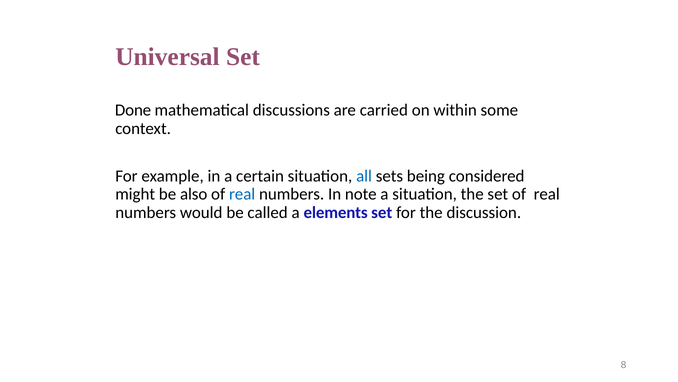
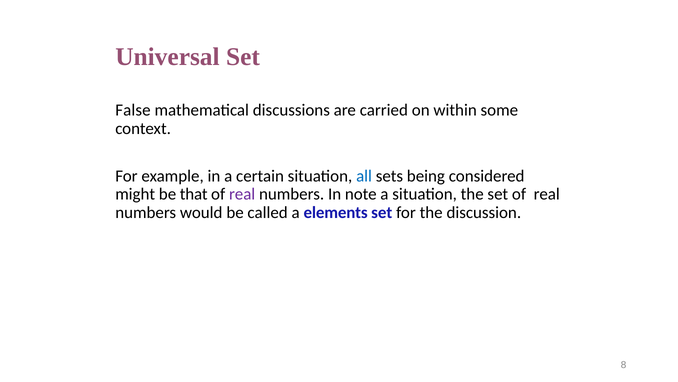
Done: Done -> False (133, 110)
also: also -> that (194, 194)
real colour: blue -> purple (242, 194)
